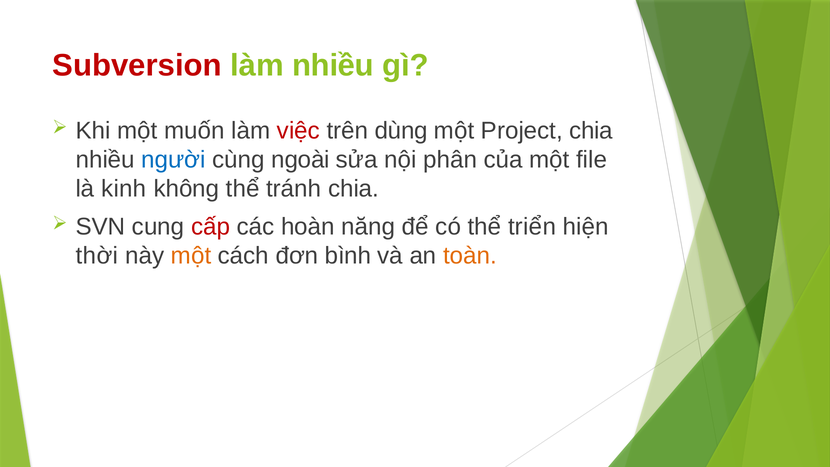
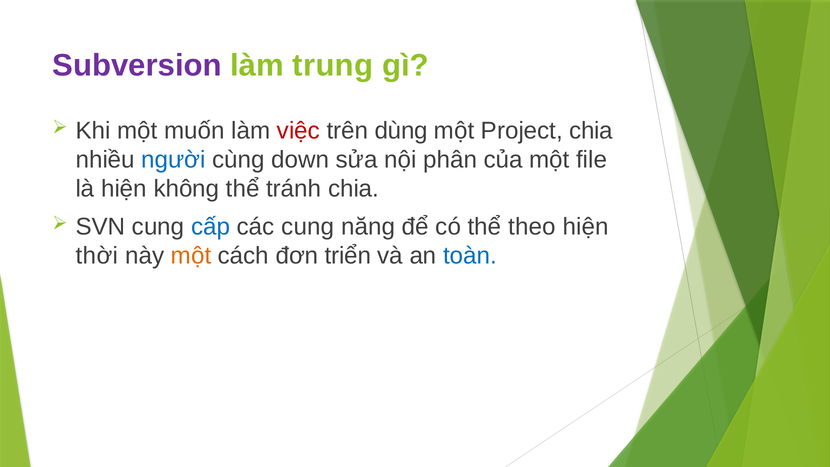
Subversion colour: red -> purple (137, 65)
làm nhiều: nhiều -> trung (333, 65)
ngoài: ngoài -> down (300, 160)
là kinh: kinh -> hiện (124, 189)
cấp colour: red -> blue (211, 227)
các hoàn: hoàn -> cung (308, 227)
triển: triển -> theo (532, 227)
bình: bình -> triển (348, 256)
toàn colour: orange -> blue (470, 256)
